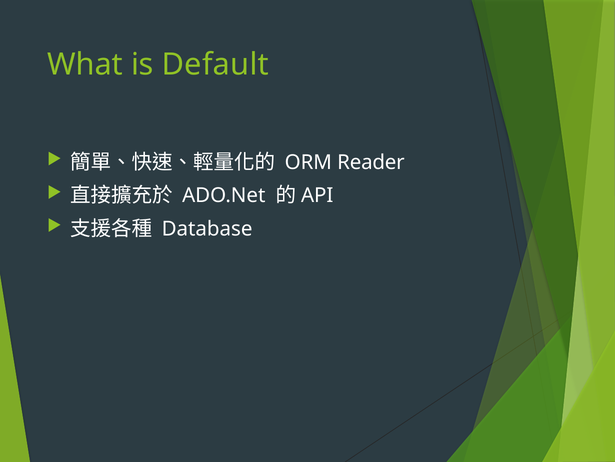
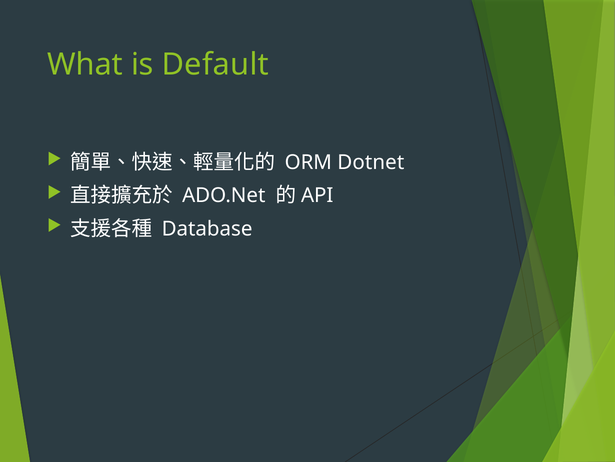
Reader: Reader -> Dotnet (371, 162)
